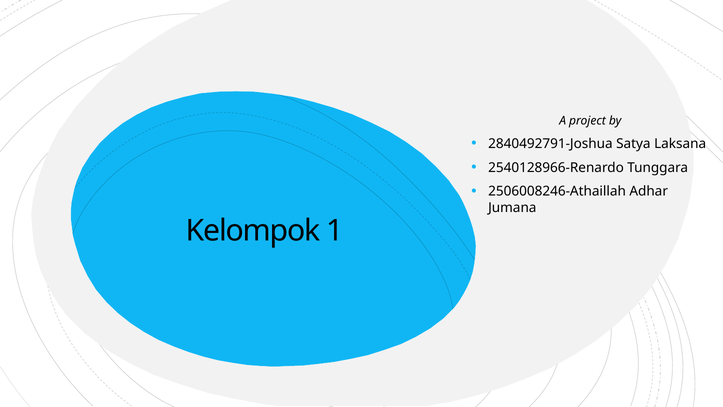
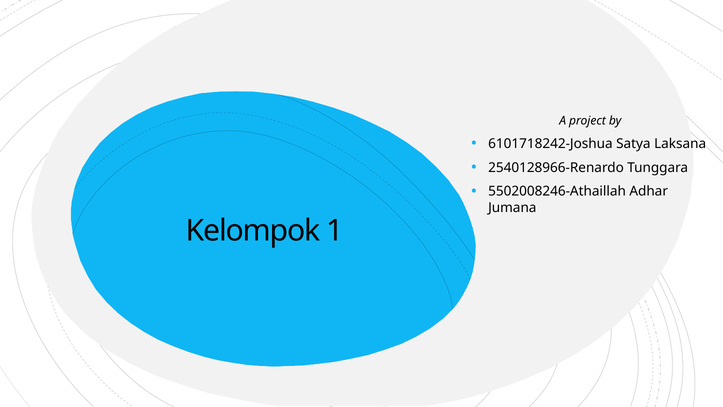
2840492791-Joshua: 2840492791-Joshua -> 6101718242-Joshua (550, 144)
2506008246-Athaillah: 2506008246-Athaillah -> 5502008246-Athaillah (557, 191)
